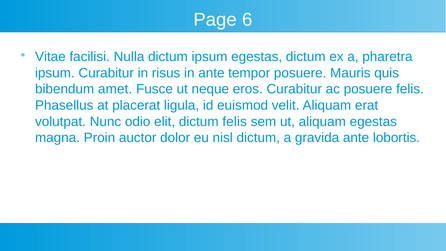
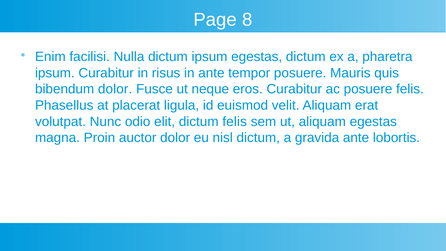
6: 6 -> 8 (247, 20)
Vitae: Vitae -> Enim (50, 57)
bibendum amet: amet -> dolor (115, 89)
